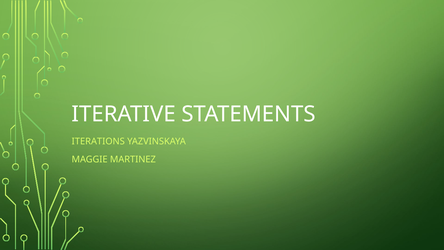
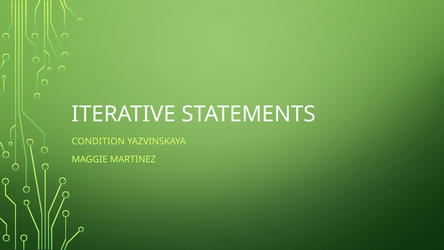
ITERATIONS: ITERATIONS -> CONDITION (98, 141)
